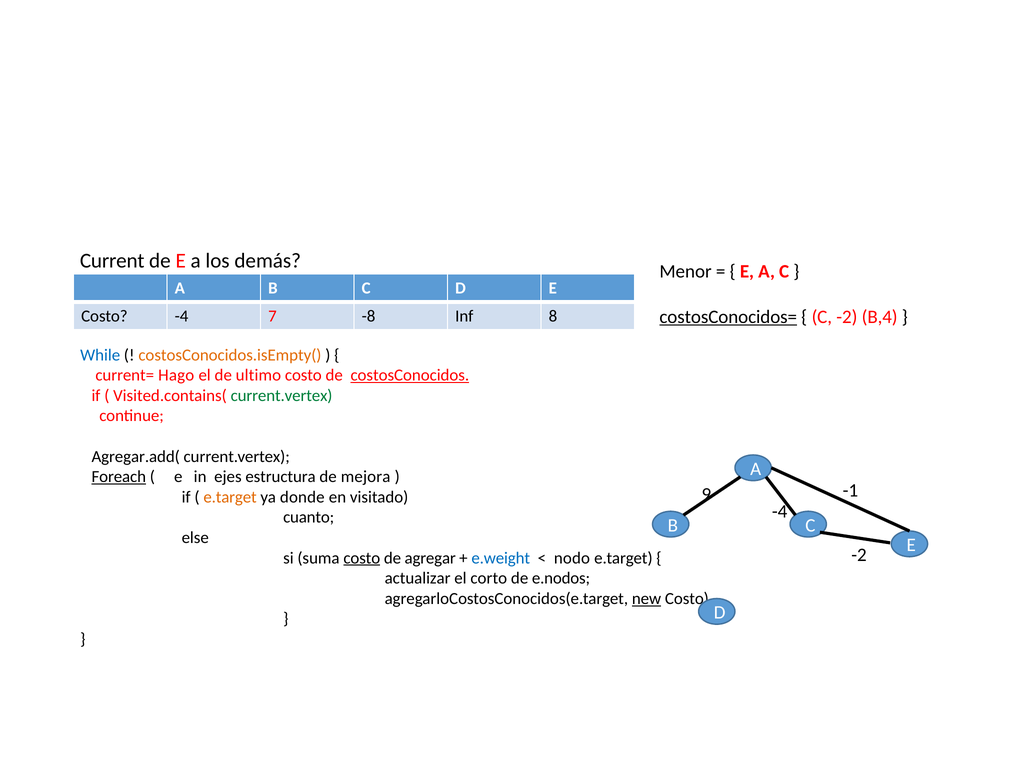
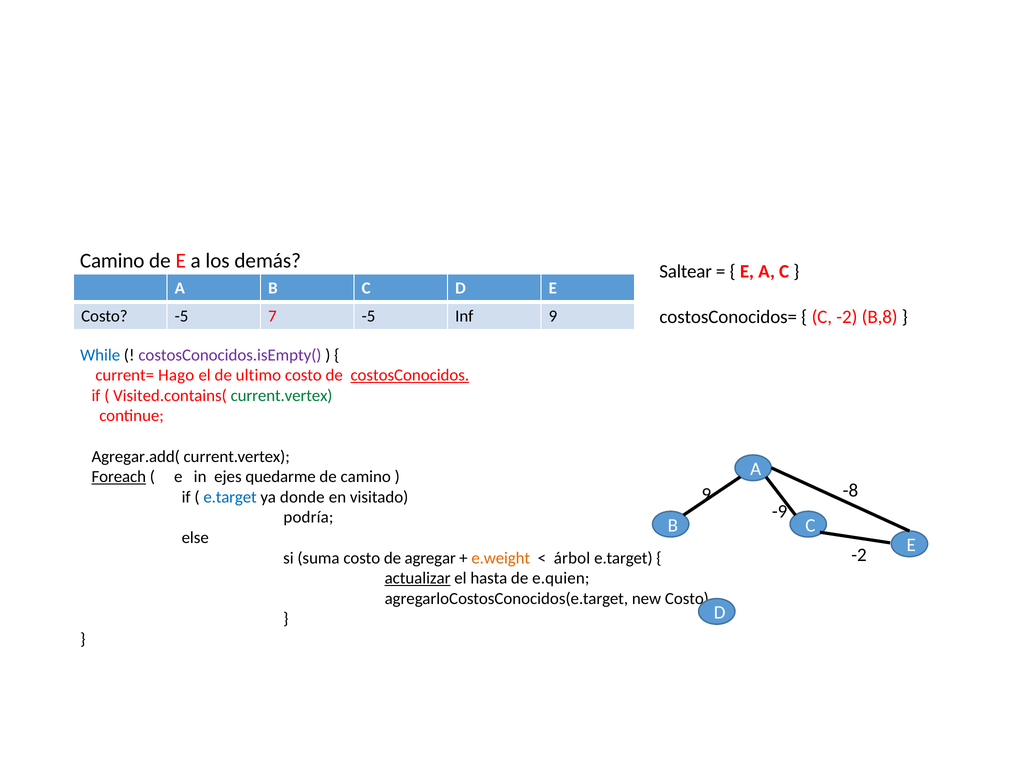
Current: Current -> Camino (112, 261)
Menor: Menor -> Saltear (686, 271)
costosConocidos= underline: present -> none (728, 317)
B,4: B,4 -> B,8 (880, 317)
Costo -4: -4 -> -5 (182, 316)
7 -8: -8 -> -5 (369, 316)
Inf 8: 8 -> 9 (553, 316)
costosConocidos.isEmpty( colour: orange -> purple (230, 355)
estructura: estructura -> quedarme (281, 477)
de mejora: mejora -> camino (366, 477)
-1: -1 -> -8 (850, 490)
e.target colour: orange -> blue (230, 497)
-4: -4 -> -9 (780, 511)
cuanto: cuanto -> podría (308, 518)
costo underline: present -> none (362, 558)
e.weight colour: blue -> orange (501, 558)
nodo: nodo -> árbol (572, 558)
actualizar underline: none -> present (418, 578)
corto: corto -> hasta (489, 578)
e.nodos: e.nodos -> e.quien (561, 578)
new underline: present -> none (647, 599)
